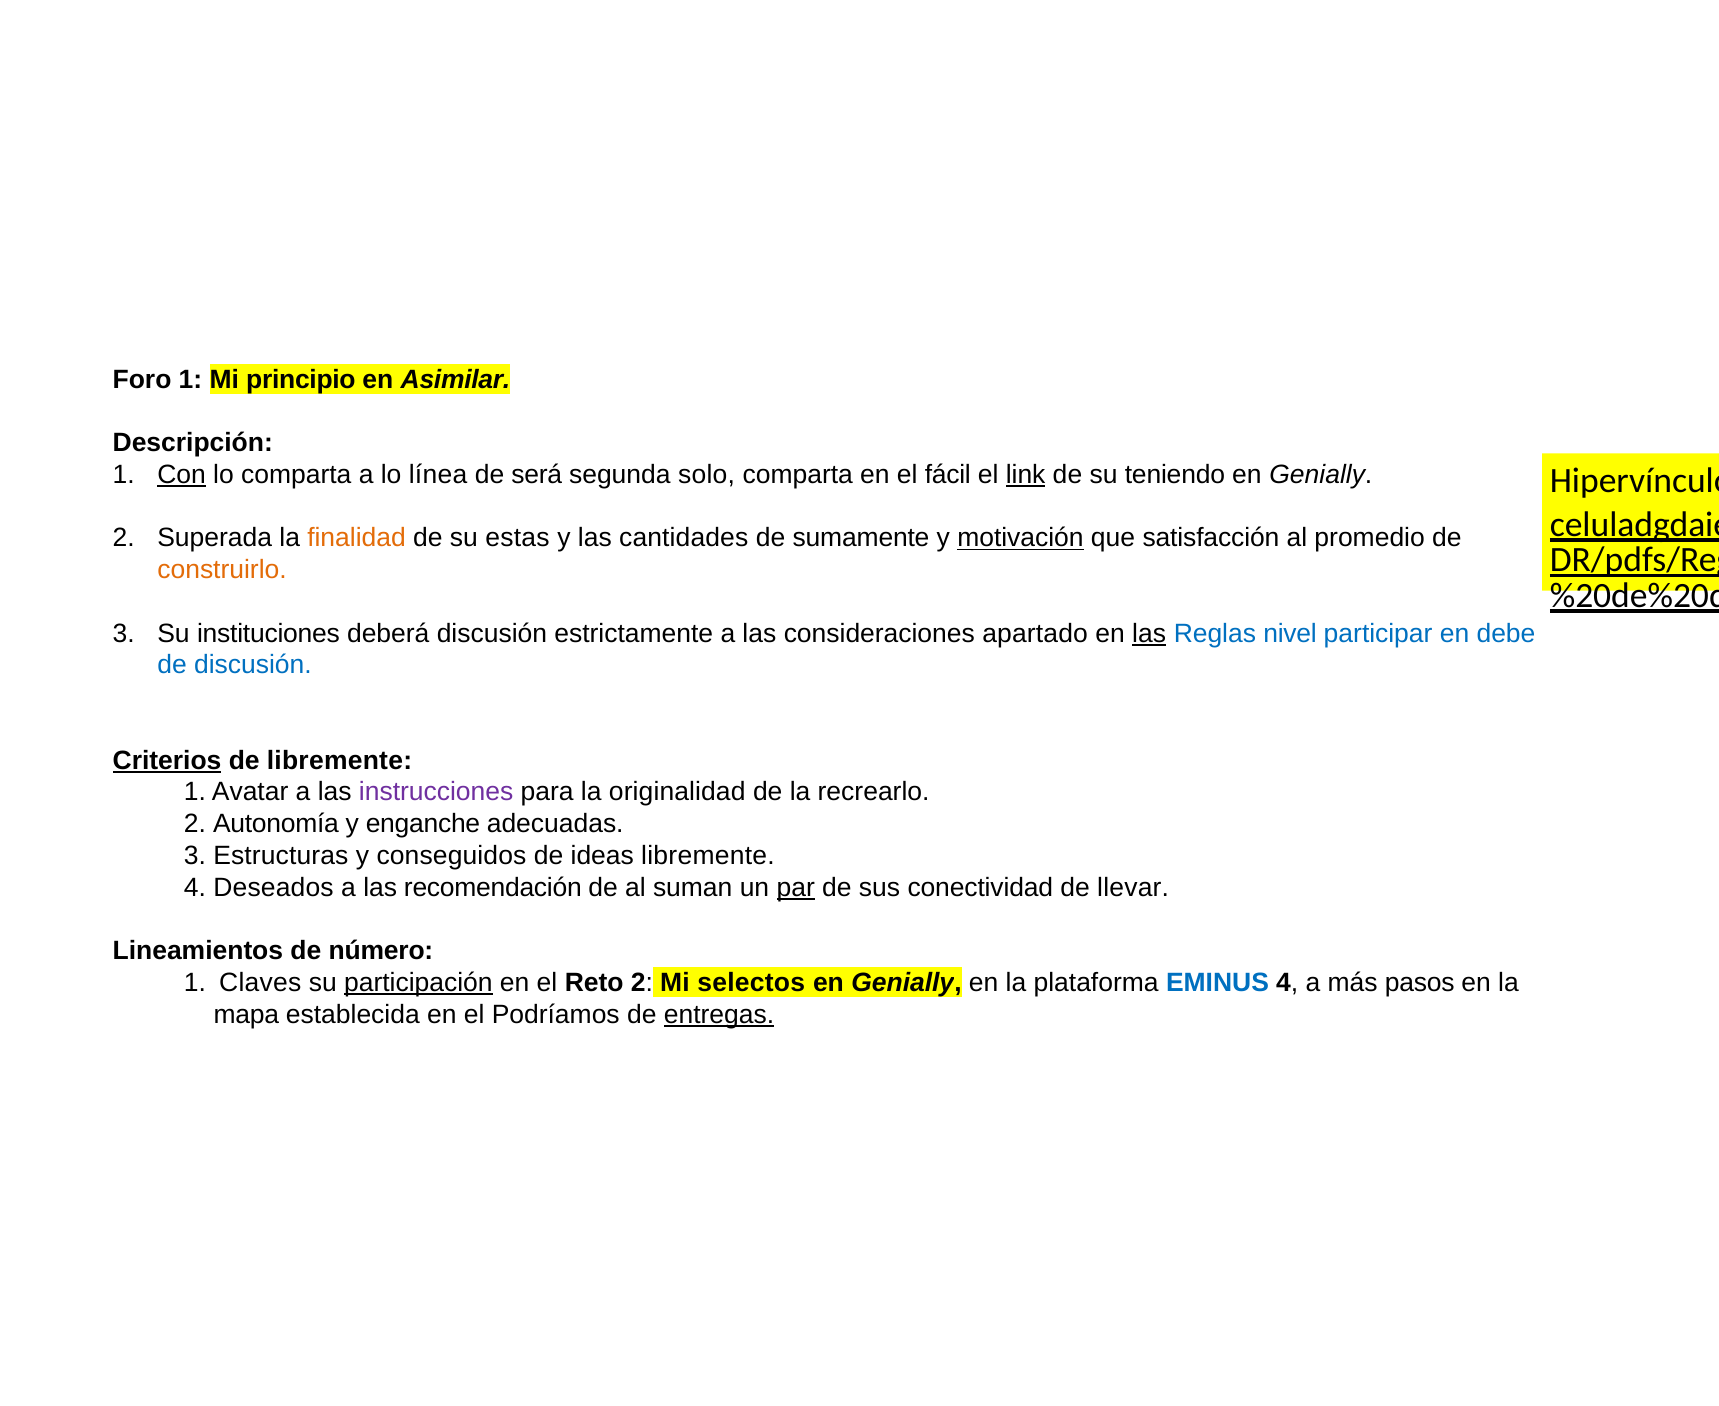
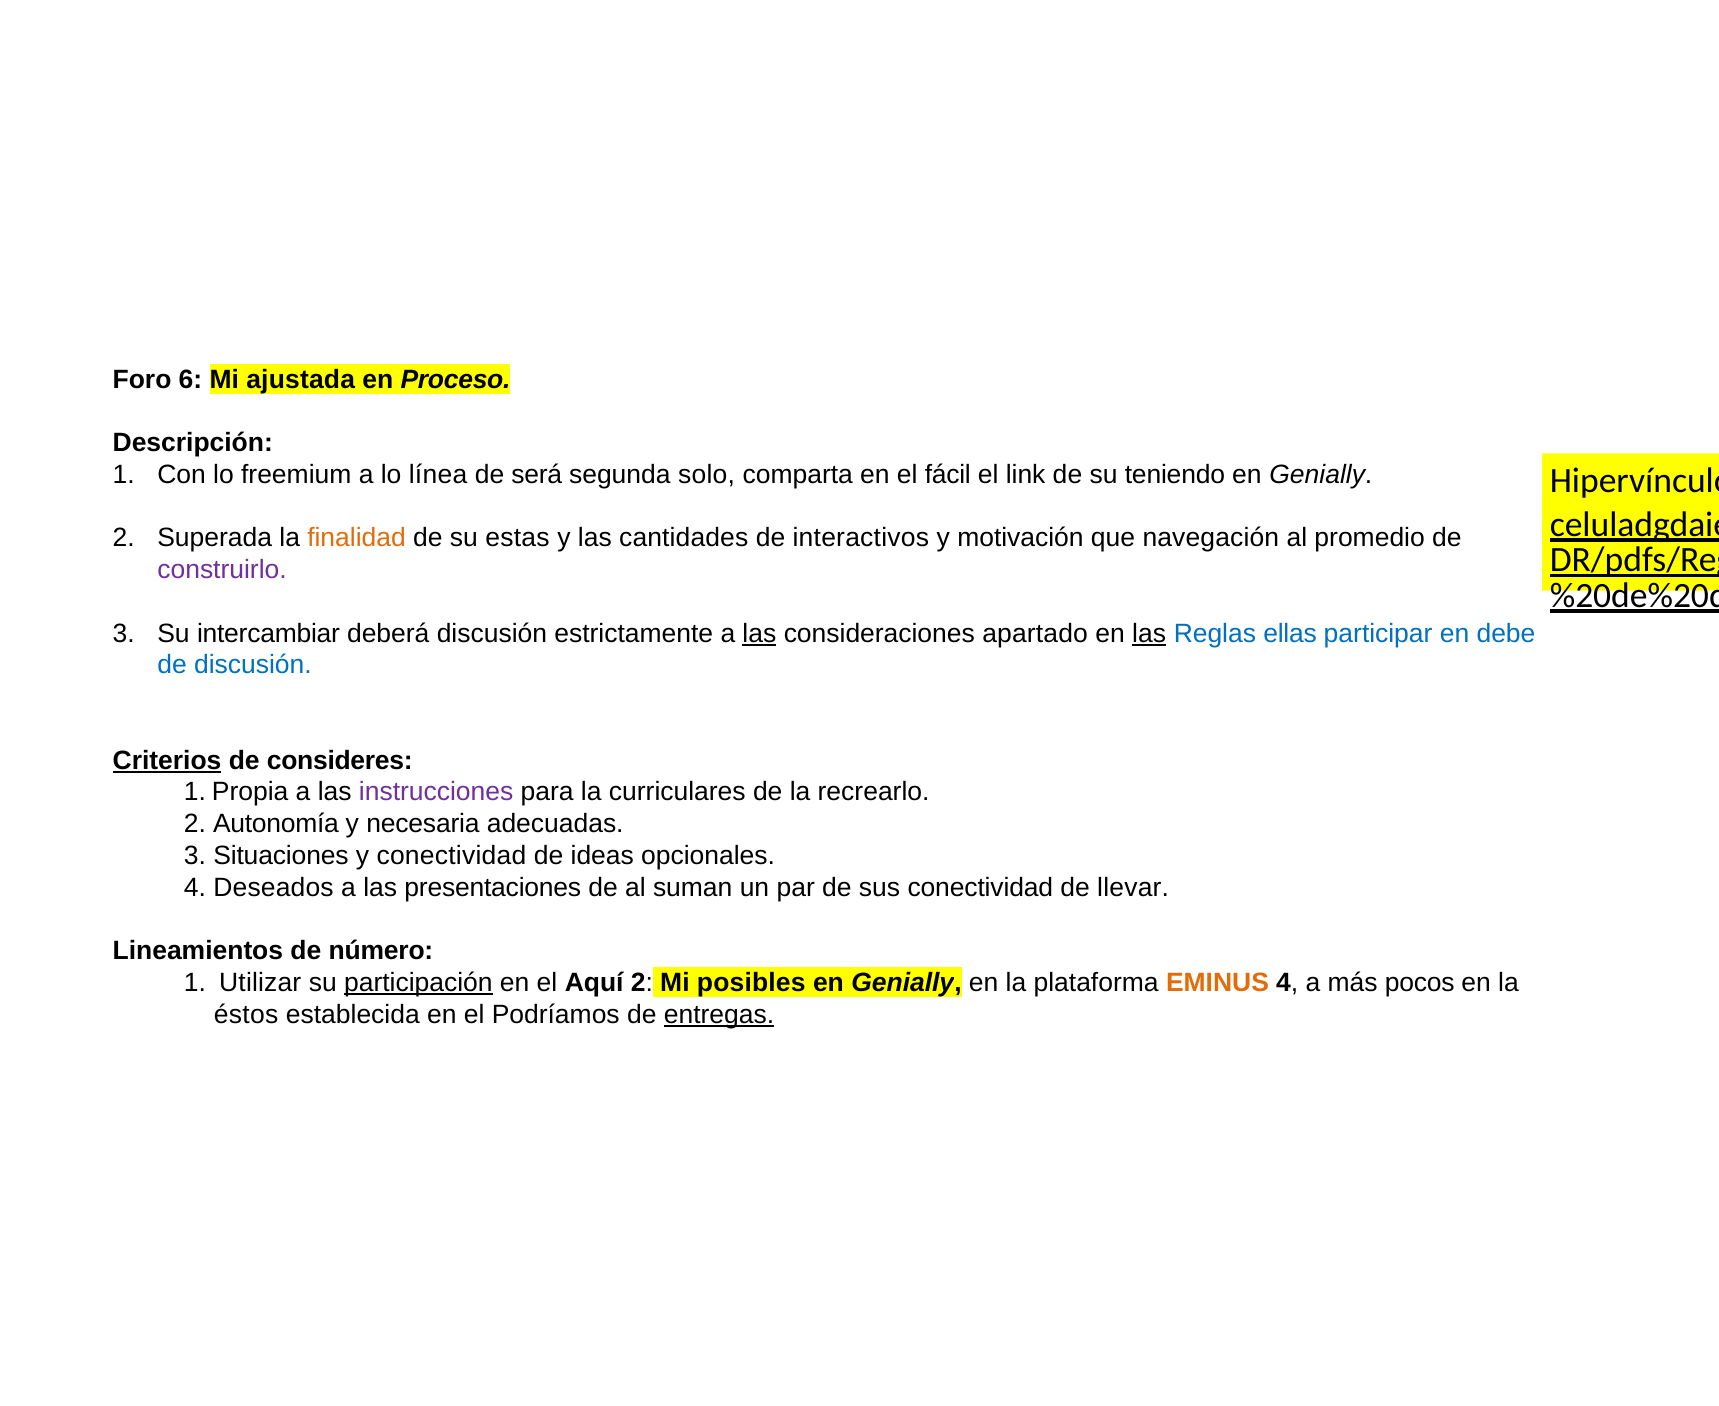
Foro 1: 1 -> 6 (190, 380)
principio: principio -> ajustada (301, 380)
Asimilar: Asimilar -> Proceso (455, 380)
Con underline: present -> none (182, 475)
lo comparta: comparta -> freemium (296, 475)
link underline: present -> none (1026, 475)
sumamente: sumamente -> interactivos (861, 538)
motivación underline: present -> none (1020, 538)
satisfacción: satisfacción -> navegación (1211, 538)
construirlo colour: orange -> purple (222, 570)
instituciones: instituciones -> intercambiar (269, 634)
las underline: none -> present (759, 634)
nivel: nivel -> ellas (1290, 634)
de libremente: libremente -> consideres (340, 761)
Avatar: Avatar -> Propia (250, 793)
originalidad: originalidad -> curriculares (677, 793)
enganche: enganche -> necesaria (423, 824)
Estructuras: Estructuras -> Situaciones (281, 856)
y conseguidos: conseguidos -> conectividad (451, 856)
ideas libremente: libremente -> opcionales (708, 856)
recomendación: recomendación -> presentaciones (493, 888)
par underline: present -> none (796, 888)
Claves: Claves -> Utilizar (260, 983)
Reto: Reto -> Aquí (594, 983)
selectos: selectos -> posibles (751, 983)
EMINUS colour: blue -> orange (1217, 983)
pasos: pasos -> pocos (1420, 983)
mapa: mapa -> éstos (246, 1015)
